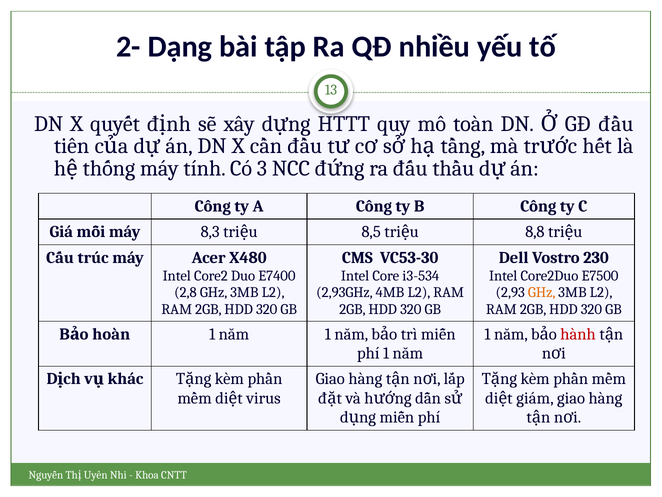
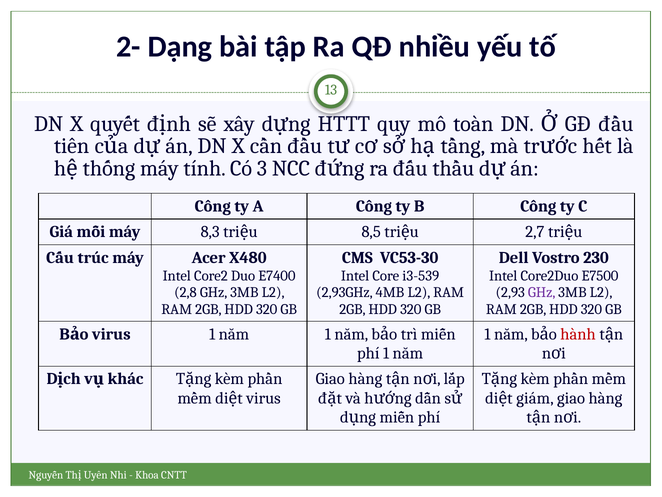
8,8: 8,8 -> 2,7 (535, 232)
i3-534: i3-534 -> i3-539 (421, 275)
GHz colour: orange -> purple (542, 292)
hoàn: hoàn -> virus (111, 334)
